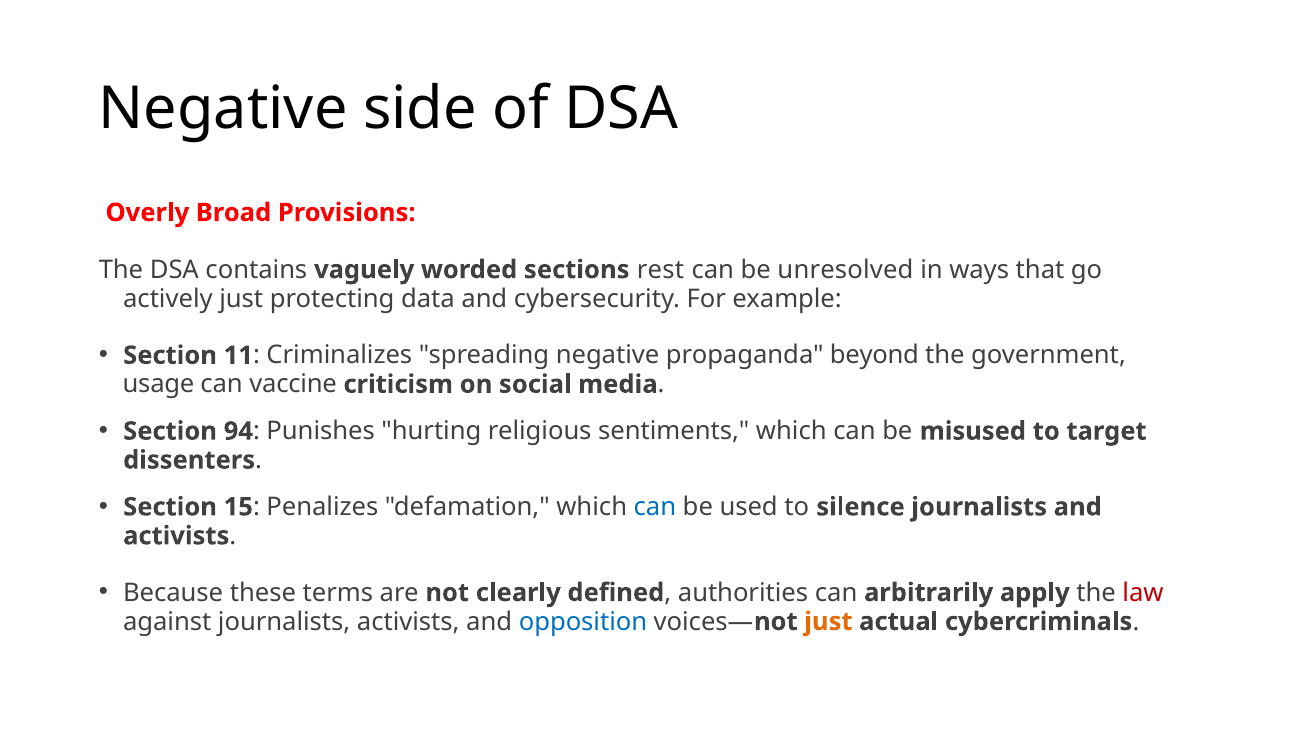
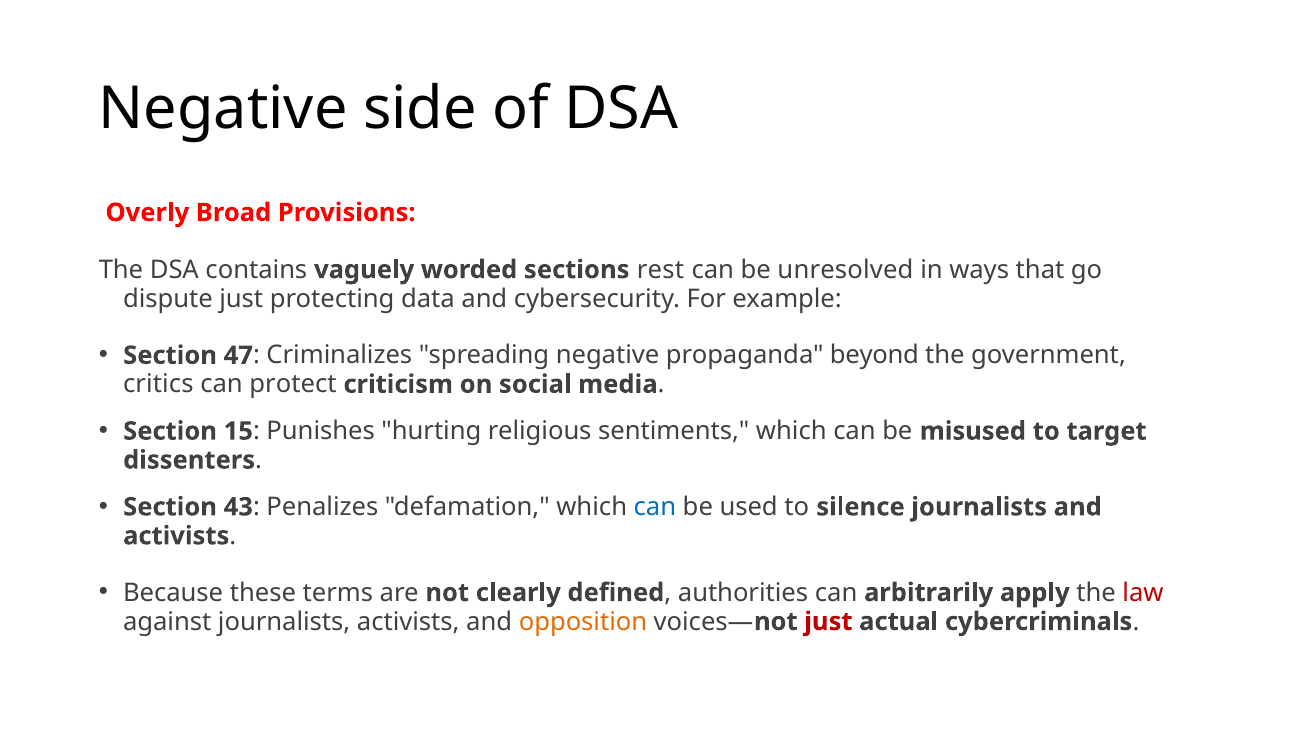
actively: actively -> dispute (168, 299)
11: 11 -> 47 (238, 355)
usage: usage -> critics (158, 384)
vaccine: vaccine -> protect (293, 384)
94: 94 -> 15 (238, 431)
15: 15 -> 43 (238, 507)
opposition colour: blue -> orange (583, 622)
just colour: orange -> red (828, 622)
